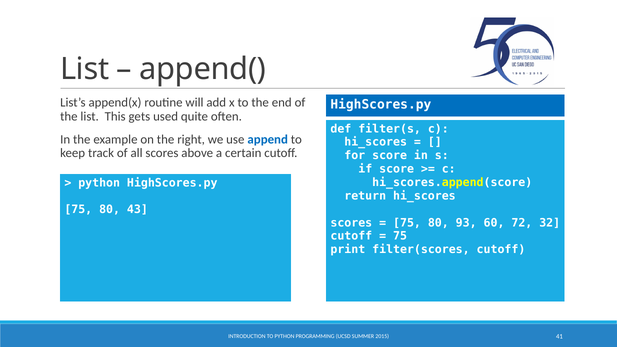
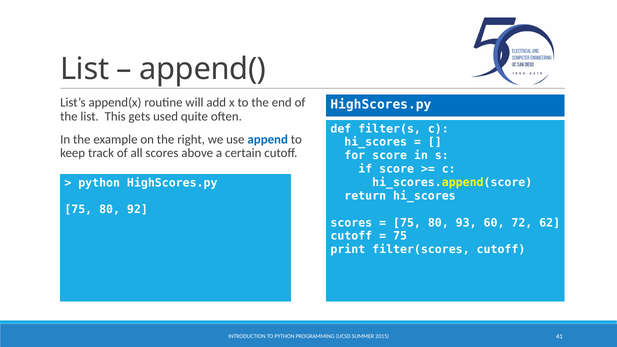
43: 43 -> 92 (137, 210)
32: 32 -> 62 (550, 223)
